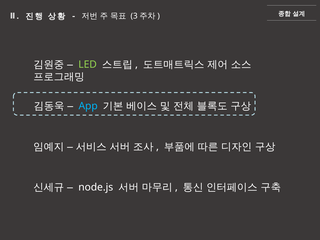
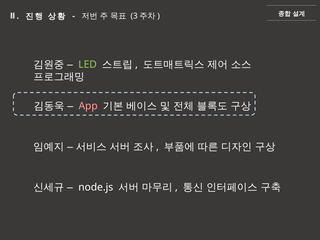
App colour: light blue -> pink (88, 106)
